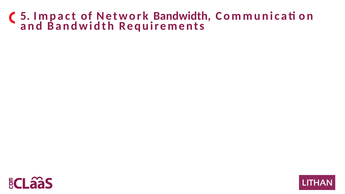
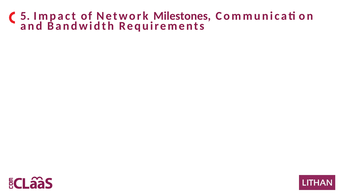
Network Bandwidth: Bandwidth -> Milestones (182, 16)
